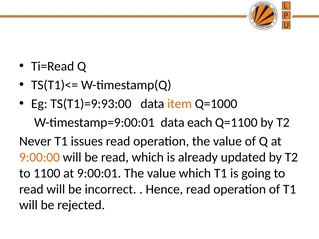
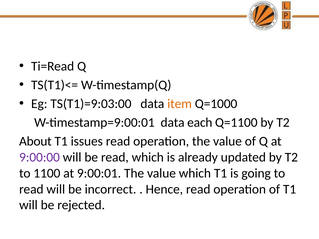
TS(T1)=9:93:00: TS(T1)=9:93:00 -> TS(T1)=9:03:00 (91, 104)
Never: Never -> About (35, 141)
9:00:00 colour: orange -> purple (39, 157)
